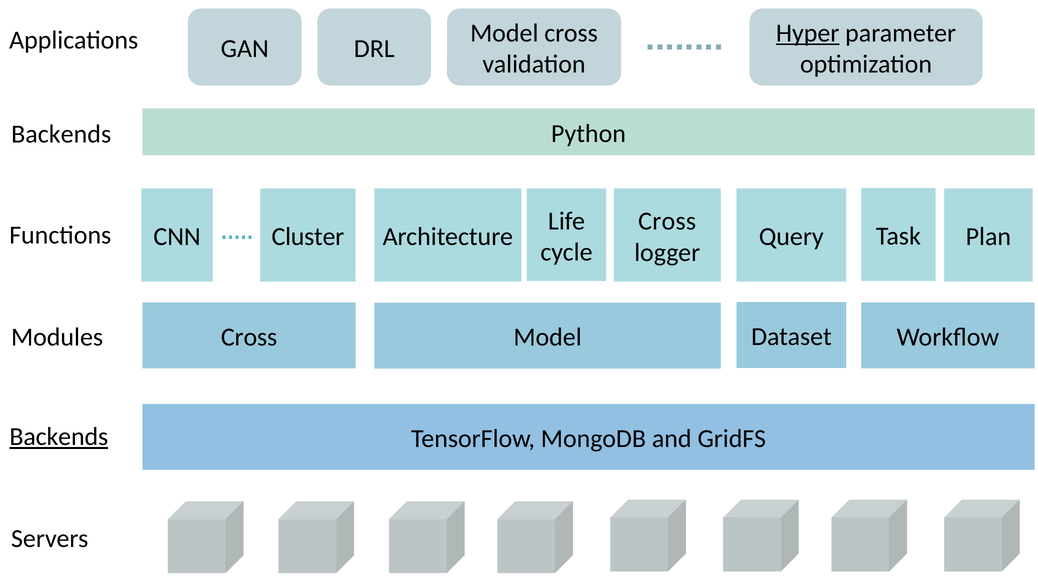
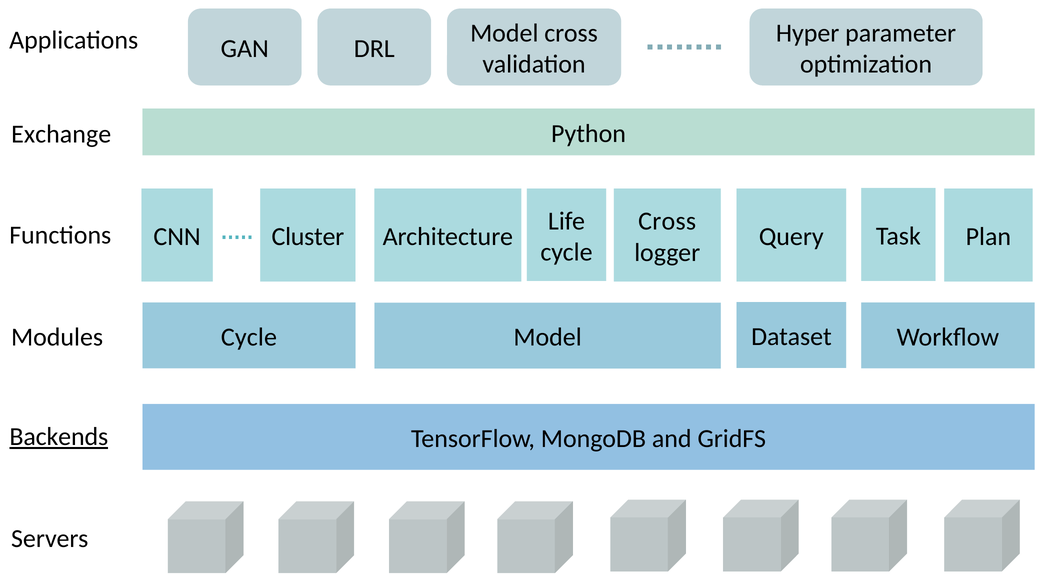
Hyper underline: present -> none (808, 33)
Backends: Backends -> Exchange (61, 134)
Cross: Cross -> Cycle (249, 337)
